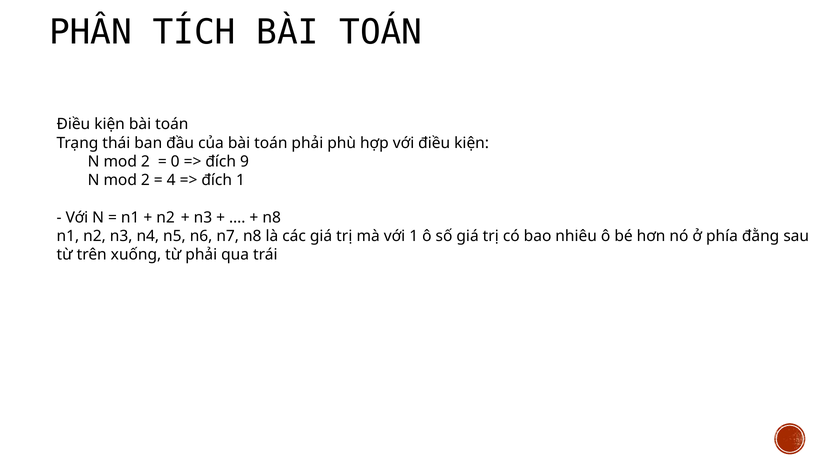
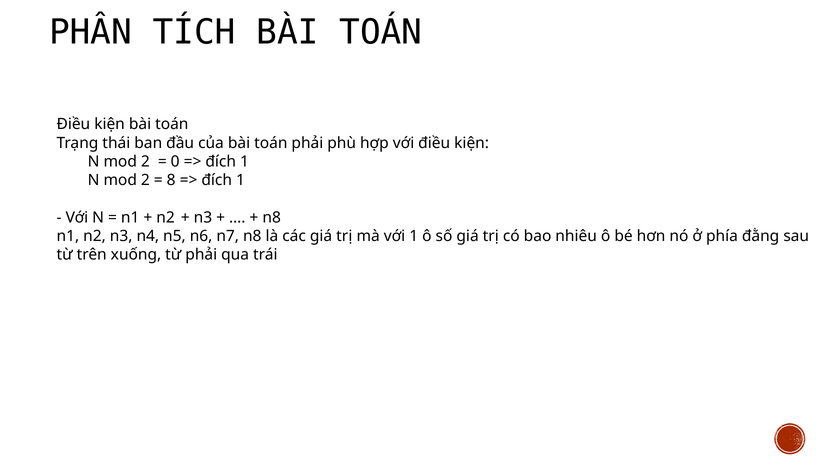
9: 9 -> 1 (245, 161)
4: 4 -> 8 (171, 180)
